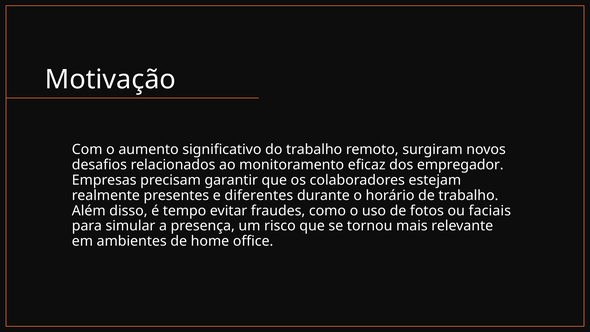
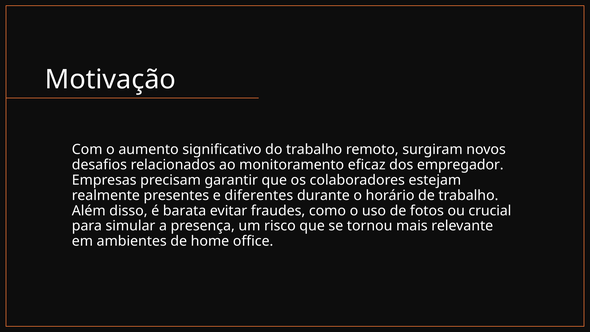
tempo: tempo -> barata (185, 211)
faciais: faciais -> crucial (490, 211)
